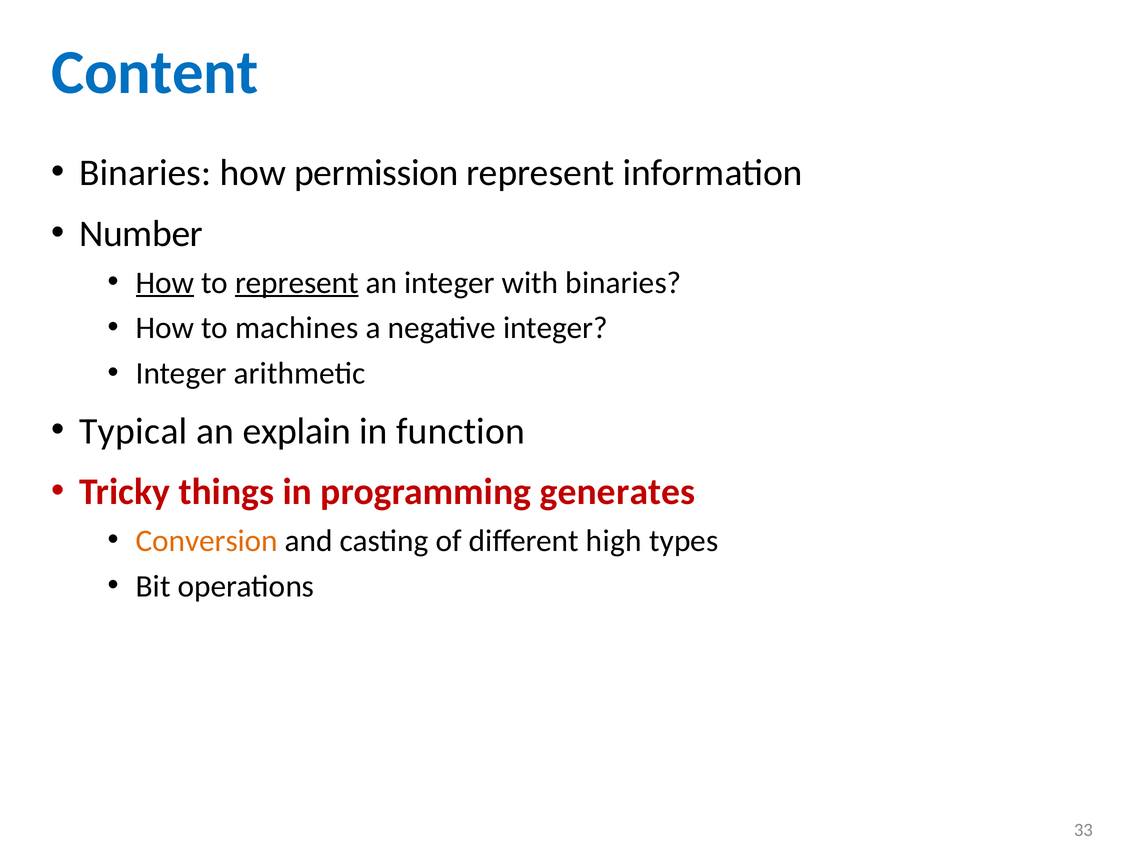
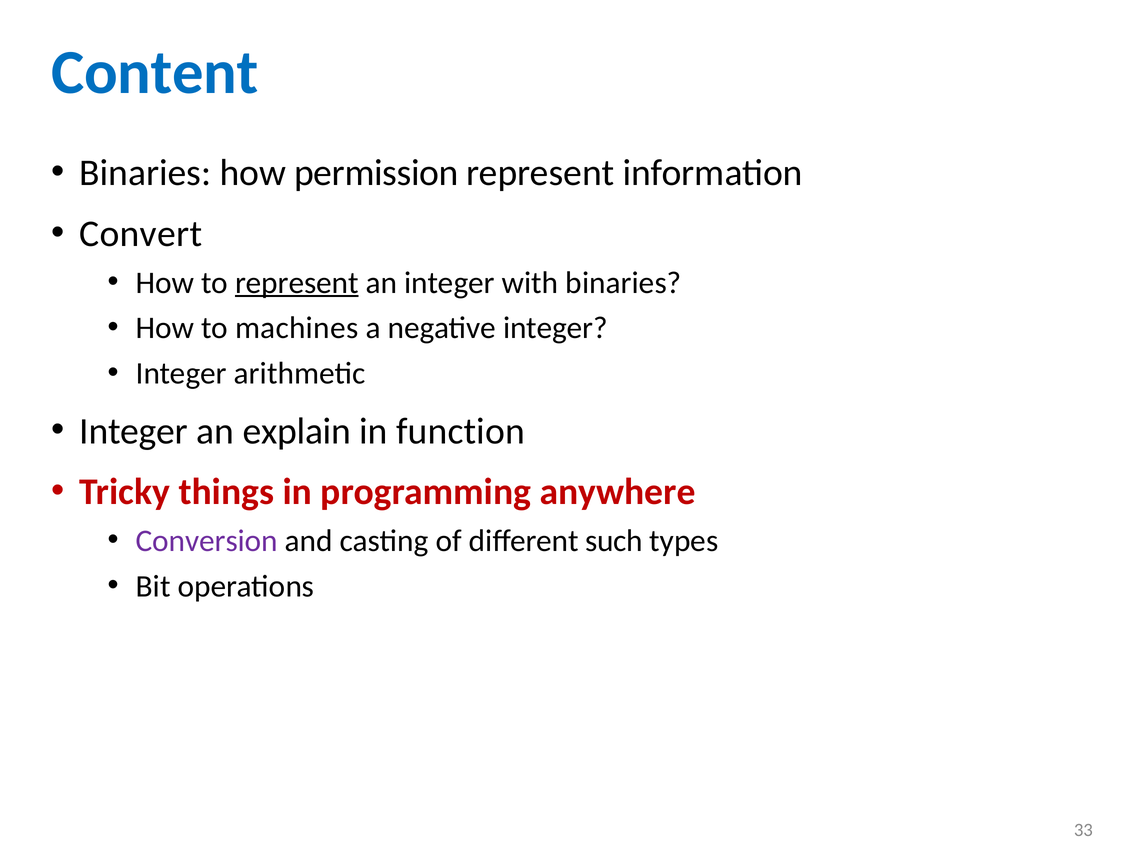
Number: Number -> Convert (141, 234)
How underline: present -> none (165, 283)
Typical: Typical -> Integer (134, 431)
generates: generates -> anywhere (618, 492)
Conversion colour: orange -> purple (207, 541)
high: high -> such (614, 541)
